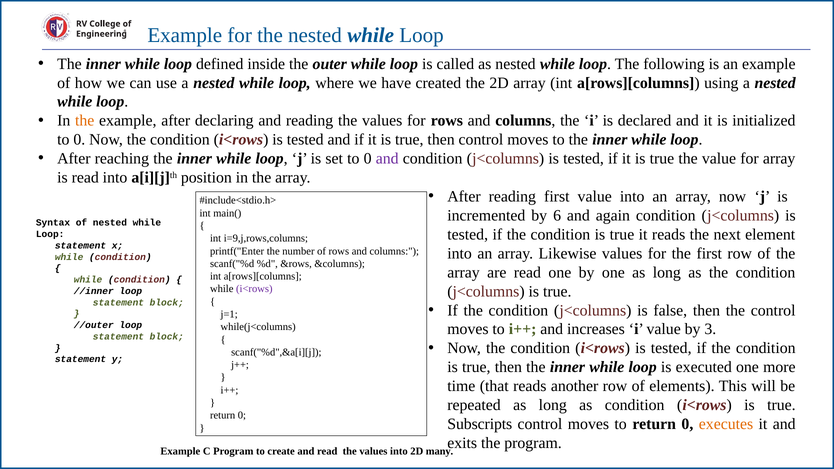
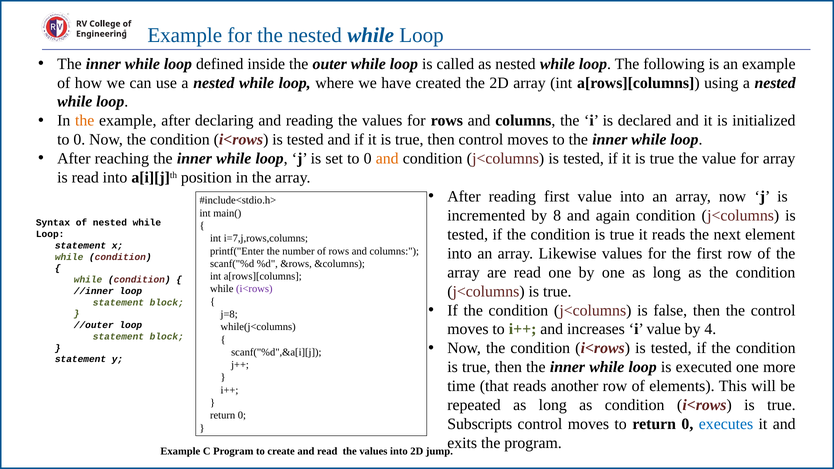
and colour: purple -> orange (387, 159)
6: 6 -> 8 (557, 216)
i=9,j,rows,columns: i=9,j,rows,columns -> i=7,j,rows,columns (266, 238)
j=1: j=1 -> j=8 (229, 314)
3: 3 -> 4 (710, 329)
executes colour: orange -> blue (726, 424)
many: many -> jump (439, 451)
